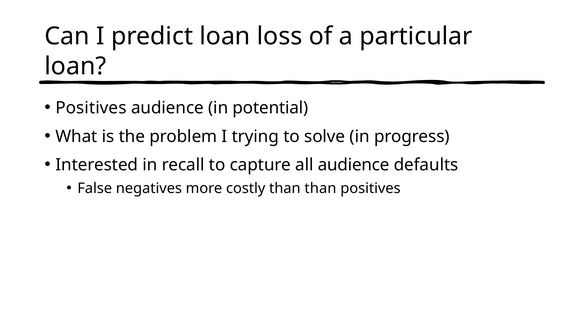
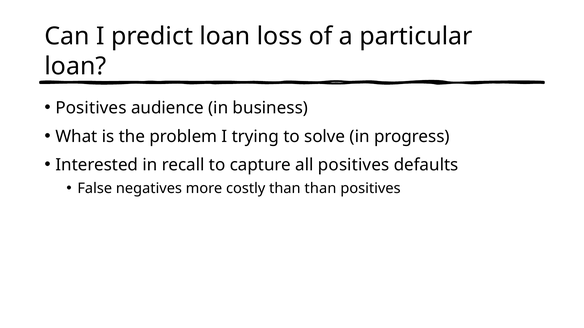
potential: potential -> business (270, 108)
all audience: audience -> positives (354, 165)
